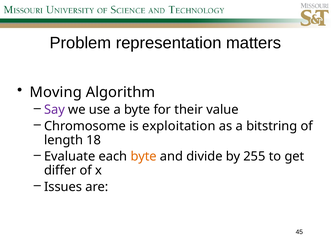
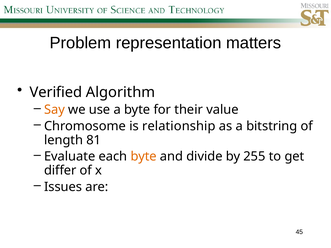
Moving: Moving -> Verified (56, 92)
Say colour: purple -> orange (54, 110)
exploitation: exploitation -> relationship (179, 126)
18: 18 -> 81 (94, 140)
